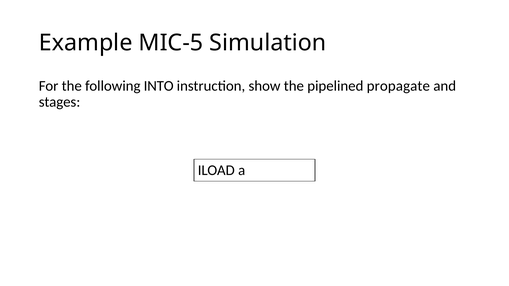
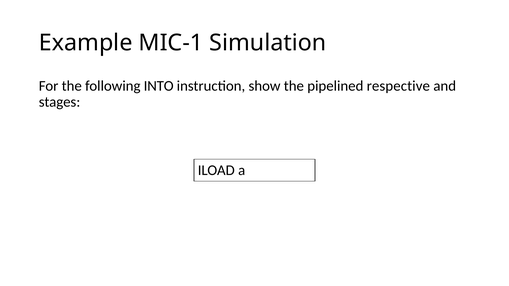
MIC-5: MIC-5 -> MIC-1 (171, 43)
propagate: propagate -> respective (398, 86)
